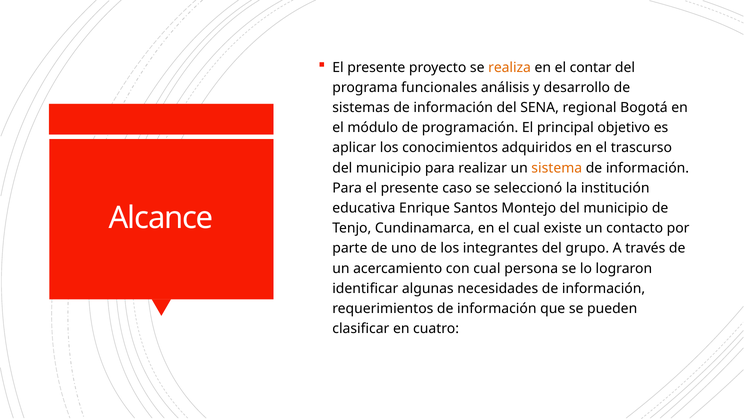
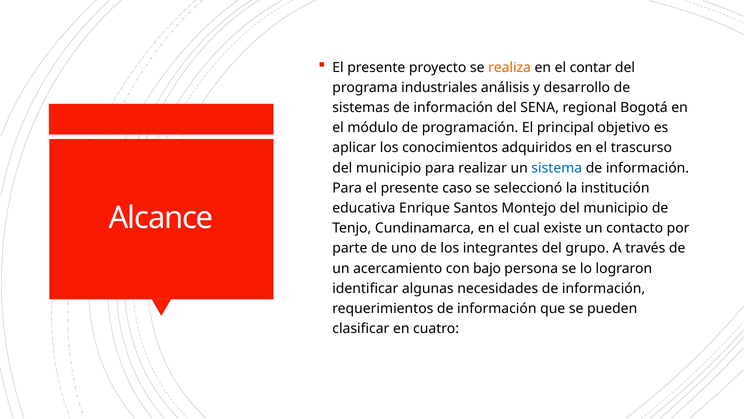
funcionales: funcionales -> industriales (439, 88)
sistema colour: orange -> blue (557, 168)
con cual: cual -> bajo (487, 269)
